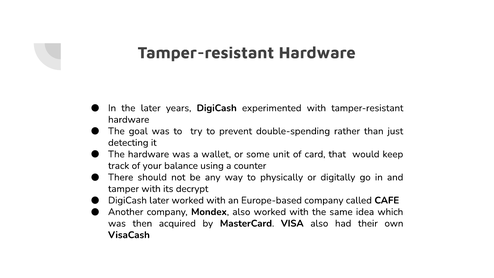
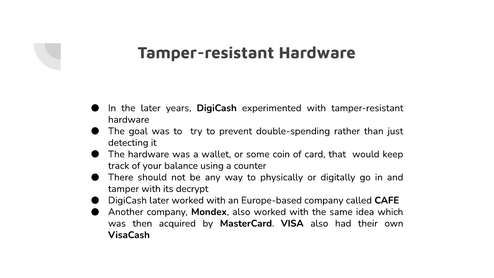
unit: unit -> coin (281, 154)
